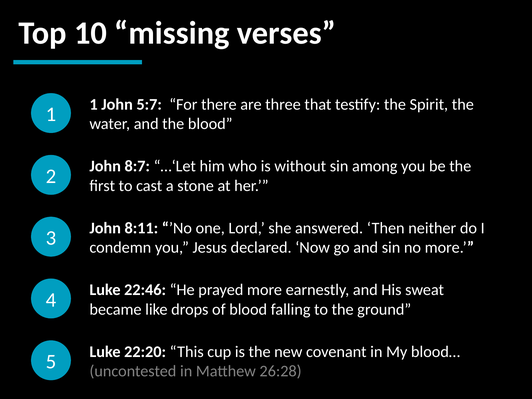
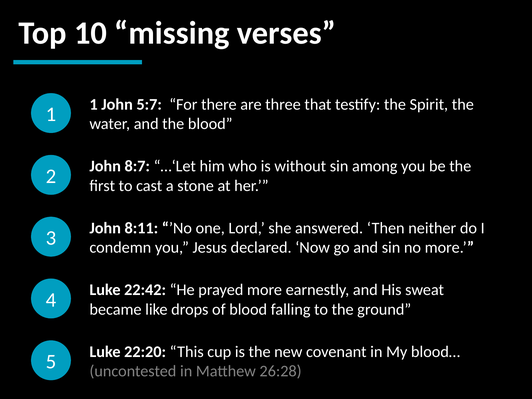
22:46: 22:46 -> 22:42 (145, 290)
